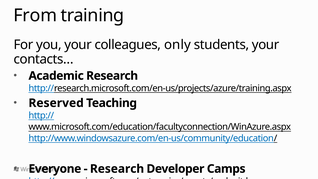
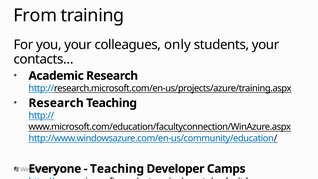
Reserved: Reserved -> Research (56, 103)
Research: Research -> Teaching (117, 169)
